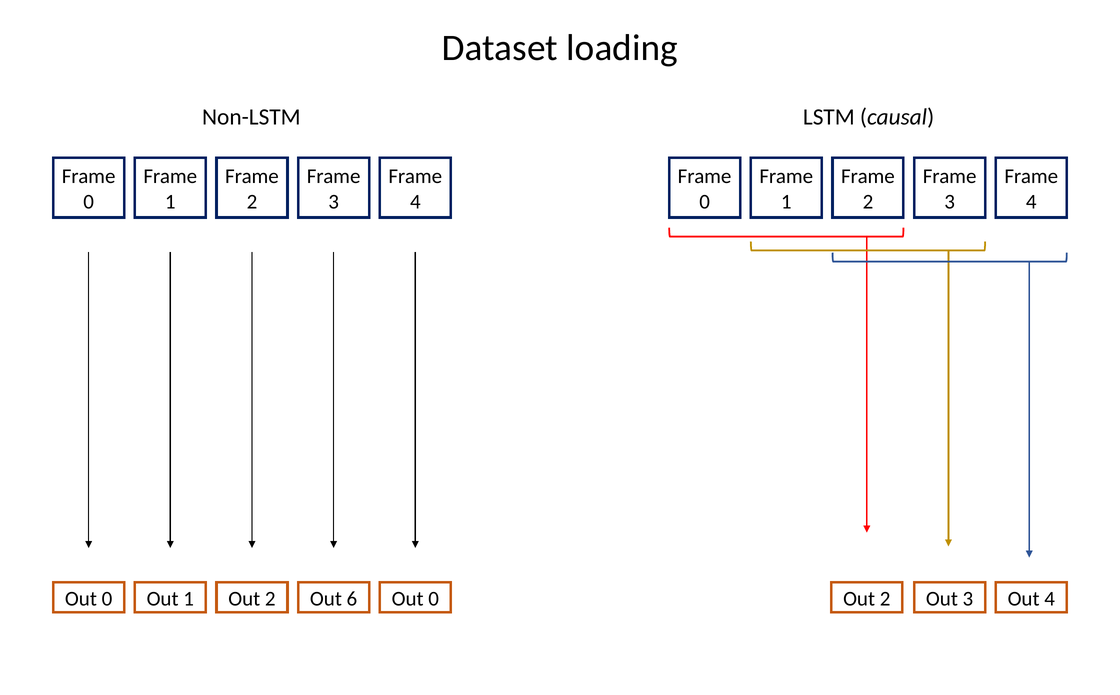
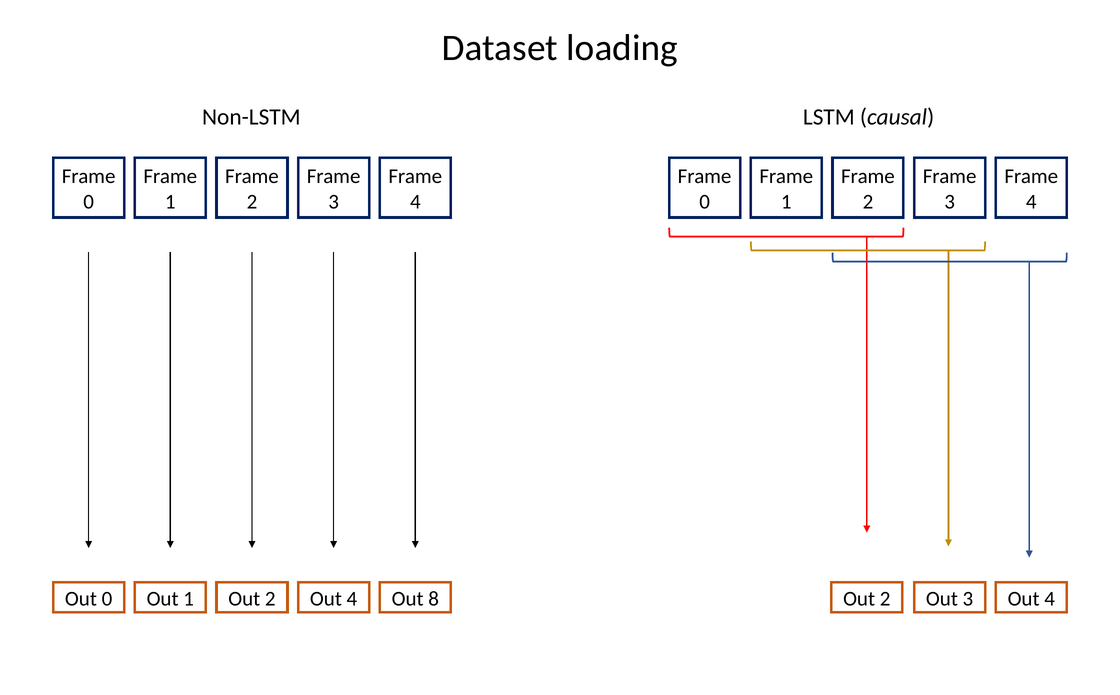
2 Out 6: 6 -> 4 (352, 598)
0: 0 -> 8 (434, 598)
